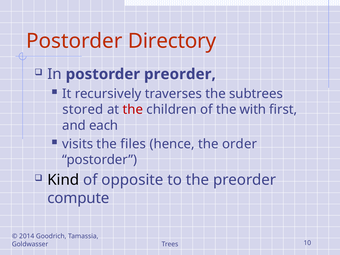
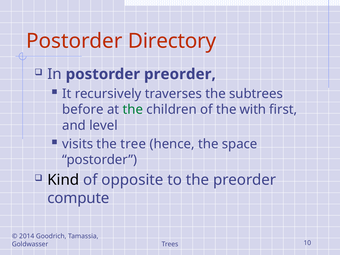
stored: stored -> before (83, 110)
the colour: red -> green (133, 110)
each: each -> level (104, 125)
files: files -> tree (133, 144)
order: order -> space (240, 144)
